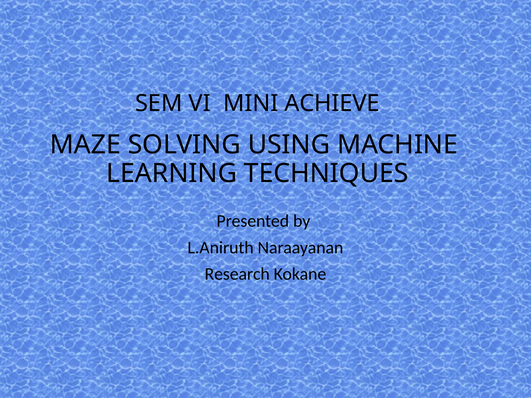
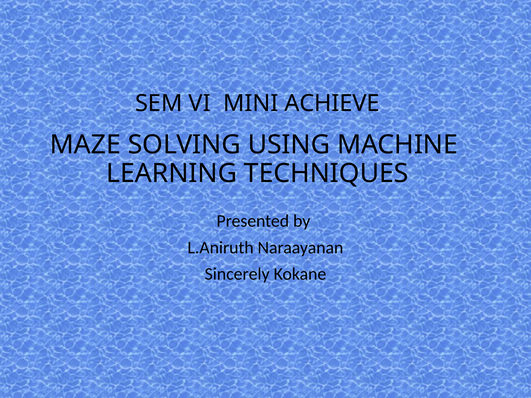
Research: Research -> Sincerely (237, 274)
